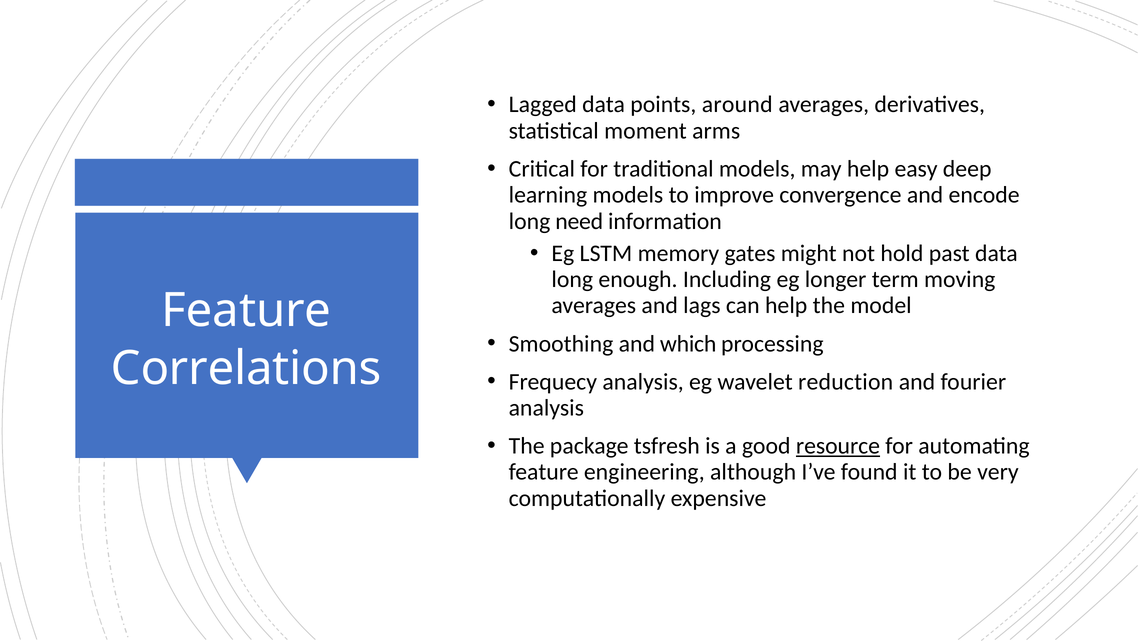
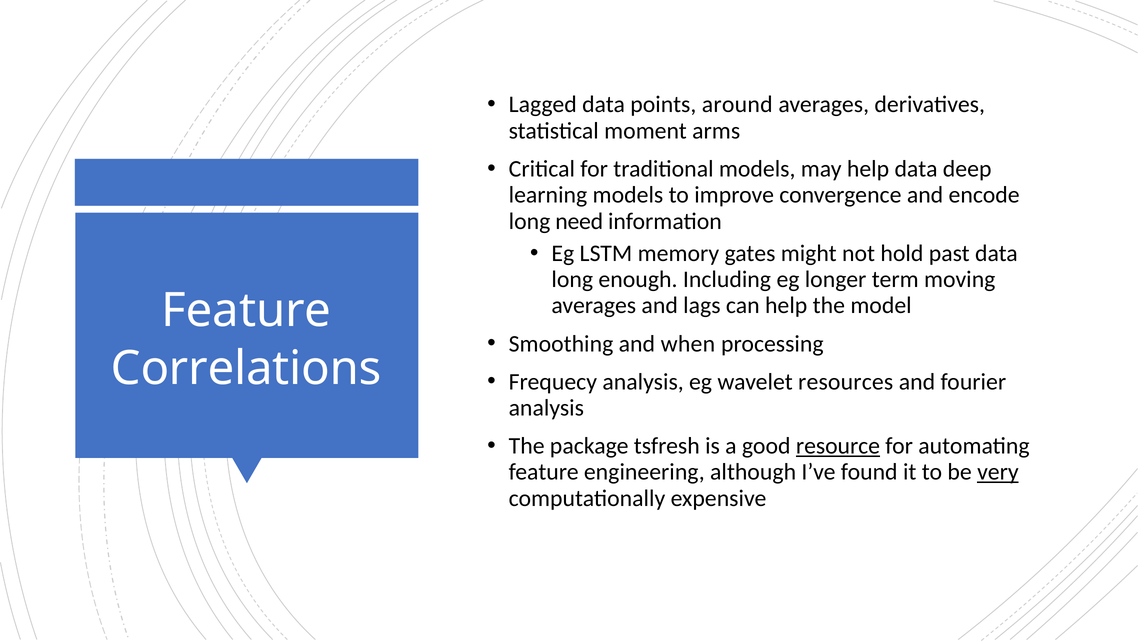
help easy: easy -> data (916, 169)
which: which -> when (688, 344)
reduction: reduction -> resources (846, 382)
very underline: none -> present (998, 472)
